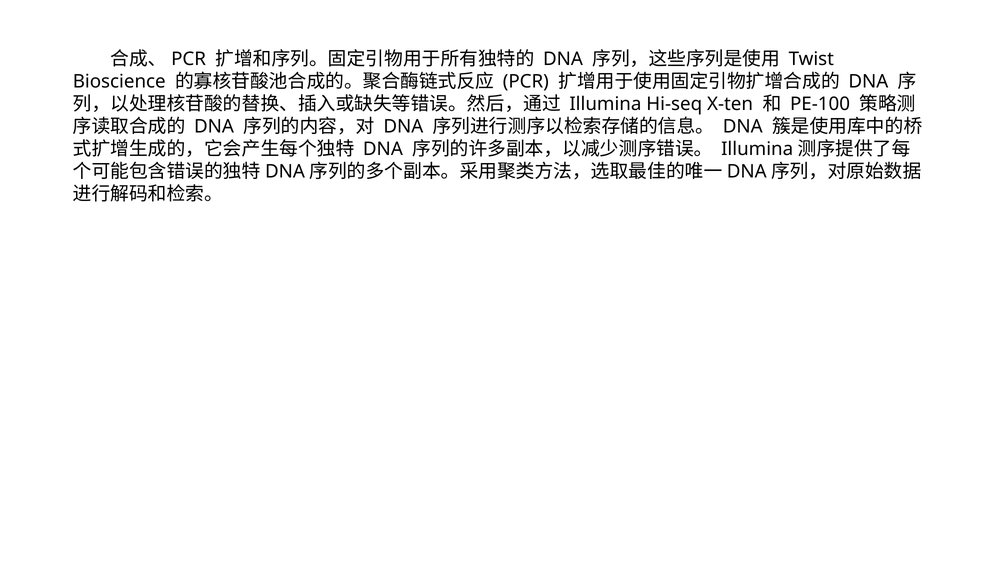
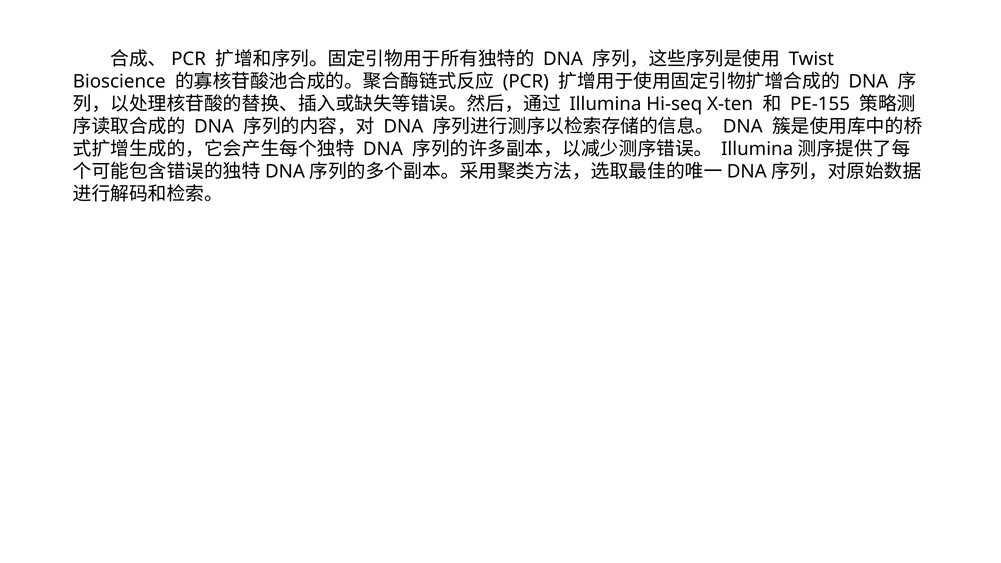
PE-100: PE-100 -> PE-155 (820, 104)
